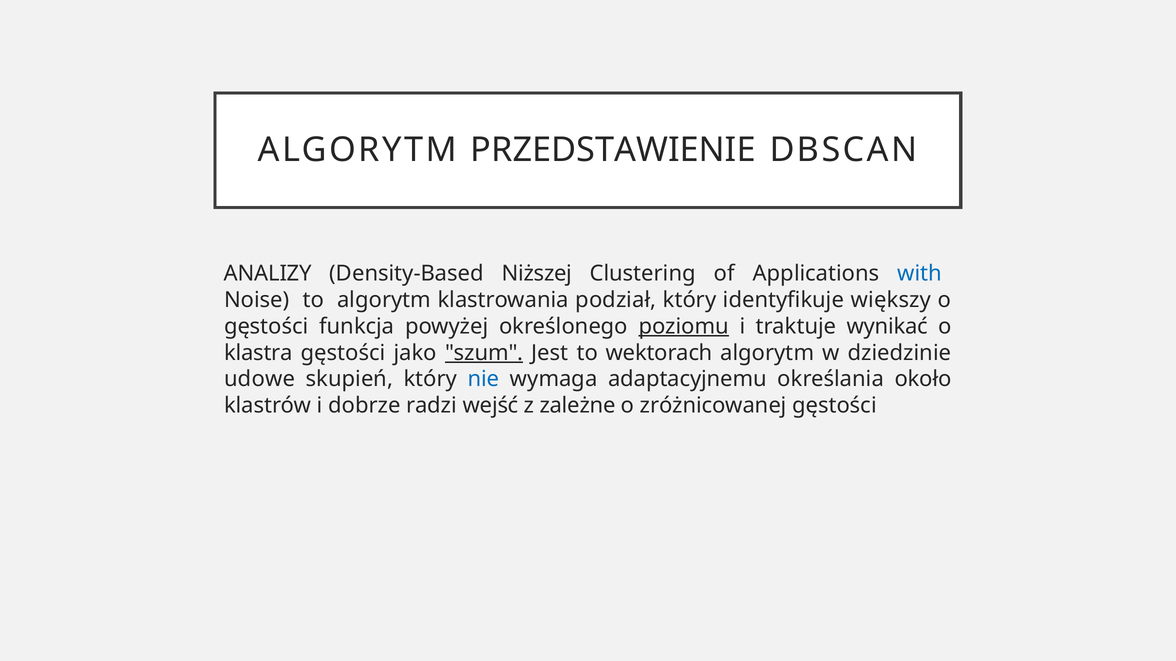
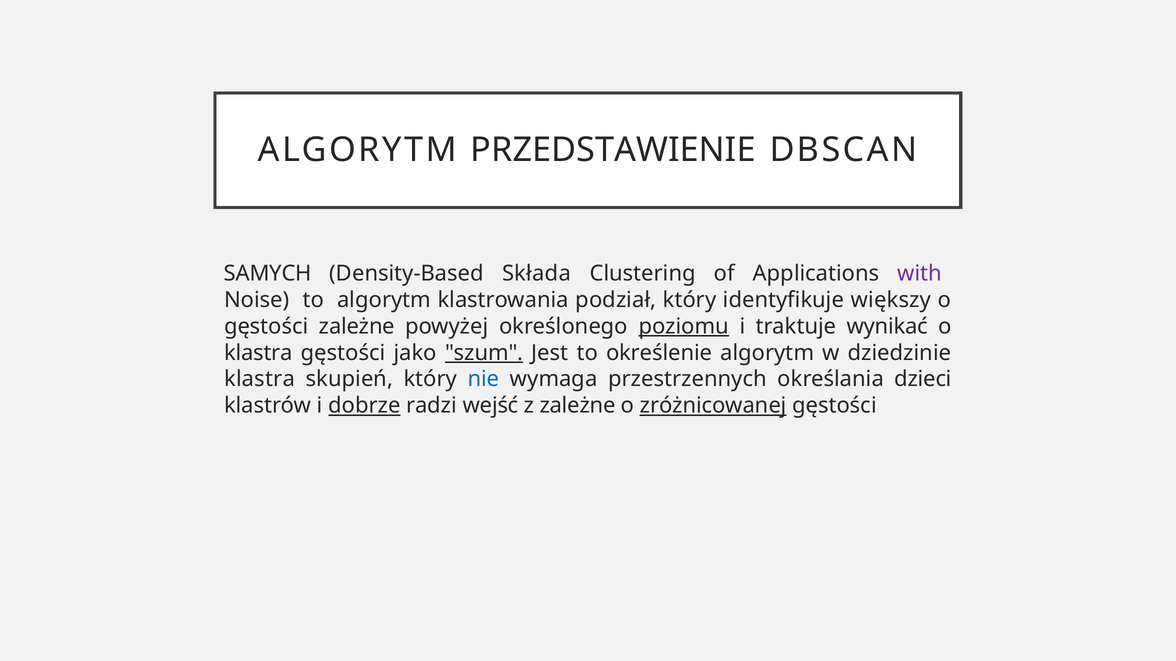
ANALIZY: ANALIZY -> SAMYCH (268, 274)
Niższej: Niższej -> Składa (537, 274)
with colour: blue -> purple (920, 274)
gęstości funkcja: funkcja -> zależne (357, 327)
wektorach: wektorach -> określenie (659, 353)
udowe: udowe -> klastra (260, 379)
adaptacyjnemu: adaptacyjnemu -> przestrzennych (687, 379)
około: około -> dzieci (923, 379)
dobrze underline: none -> present (365, 406)
zróżnicowanej underline: none -> present (713, 406)
